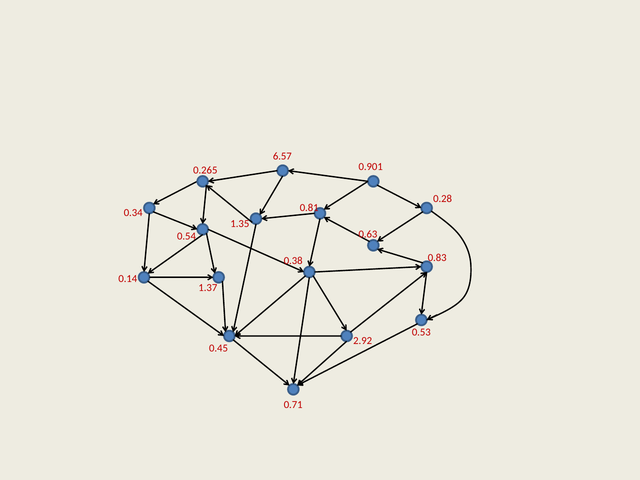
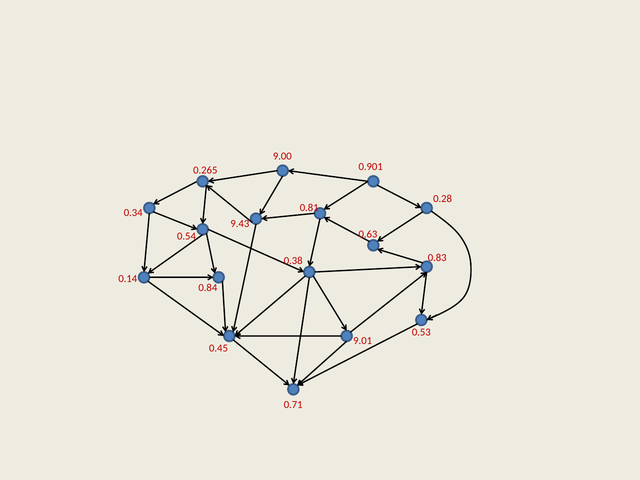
6.57: 6.57 -> 9.00 (282, 156)
1.35: 1.35 -> 9.43 (240, 224)
1.37: 1.37 -> 0.84 (208, 288)
2.92: 2.92 -> 9.01 (363, 341)
